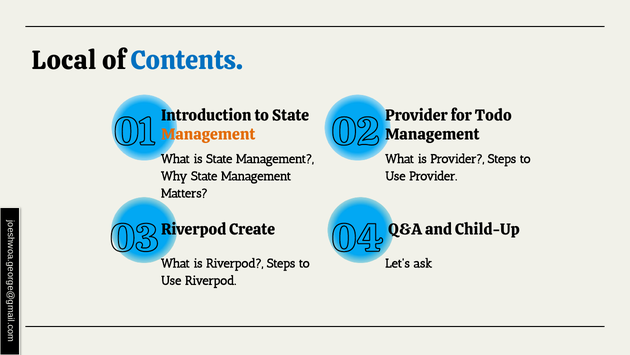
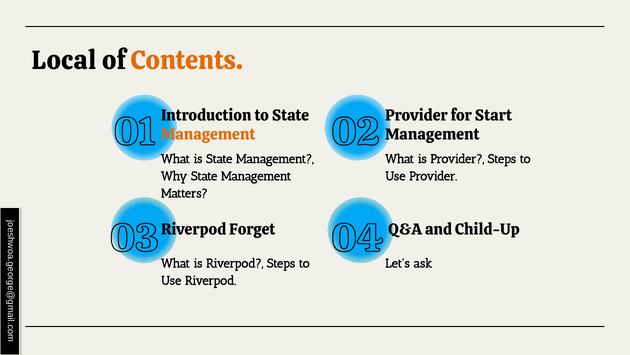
Contents colour: blue -> orange (187, 60)
Todo: Todo -> Start (493, 115)
Create: Create -> Forget (252, 229)
